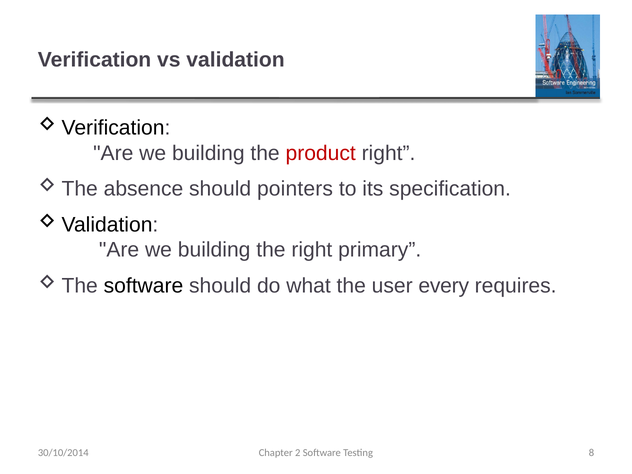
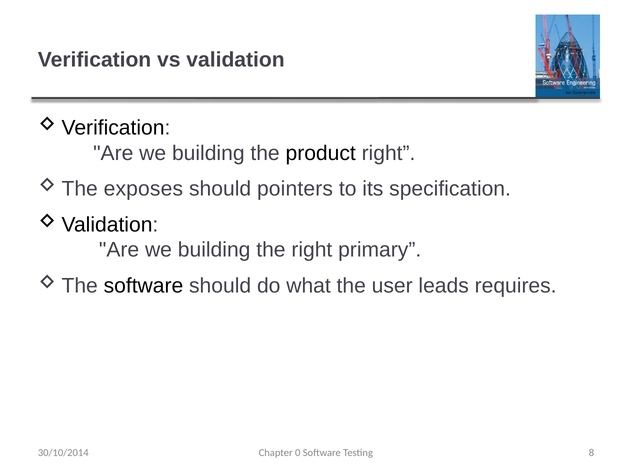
product colour: red -> black (321, 153)
absence: absence -> exposes (143, 189)
every: every -> leads (444, 286)
2: 2 -> 0 (298, 453)
